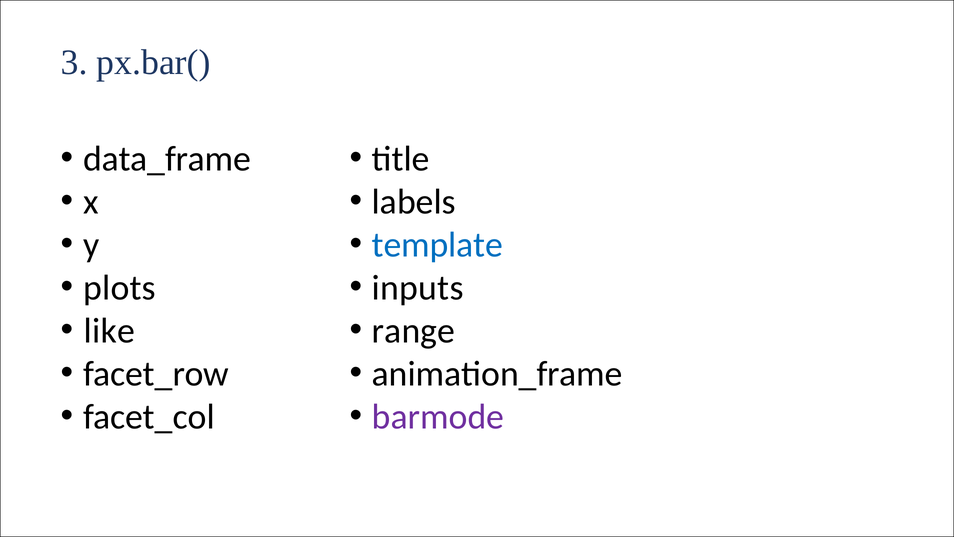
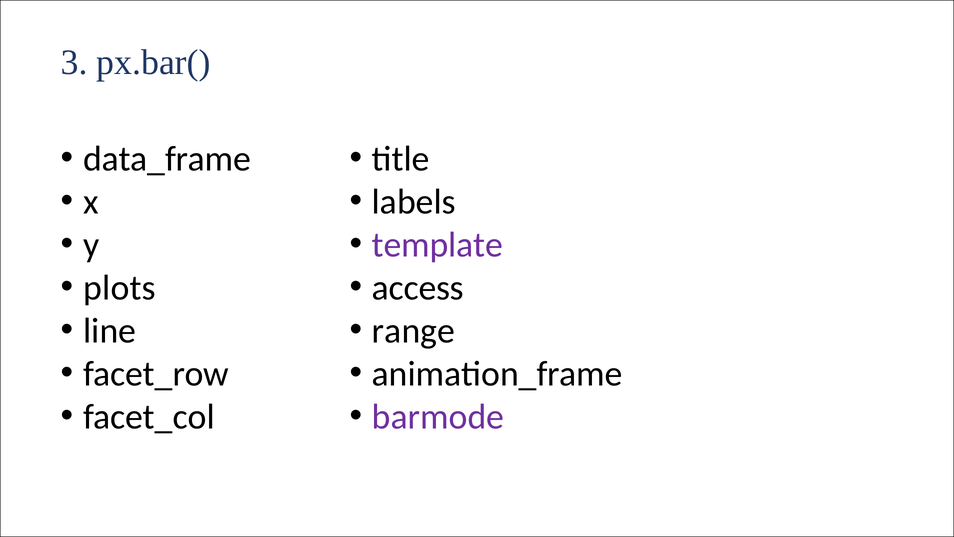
template colour: blue -> purple (437, 245)
inputs: inputs -> access (418, 288)
like: like -> line (110, 331)
